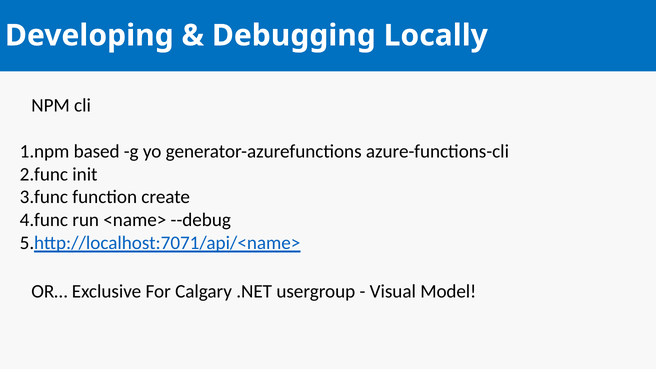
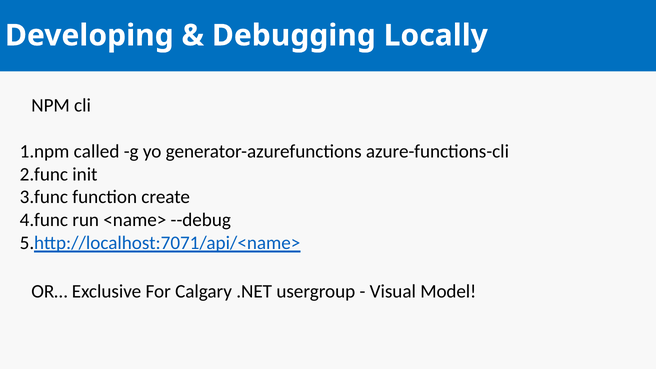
based: based -> called (97, 151)
